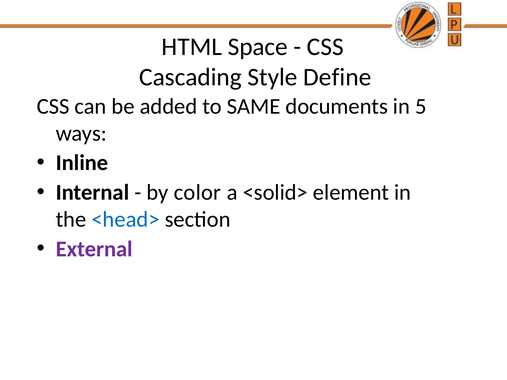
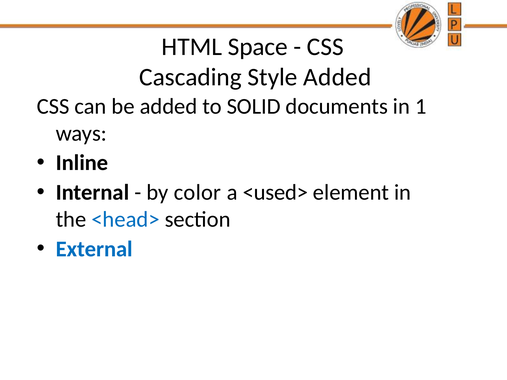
Style Define: Define -> Added (337, 77)
SAME: SAME -> SOLID (254, 106)
5: 5 -> 1 (421, 106)
<solid>: <solid> -> <used> (275, 193)
External colour: purple -> blue (94, 249)
